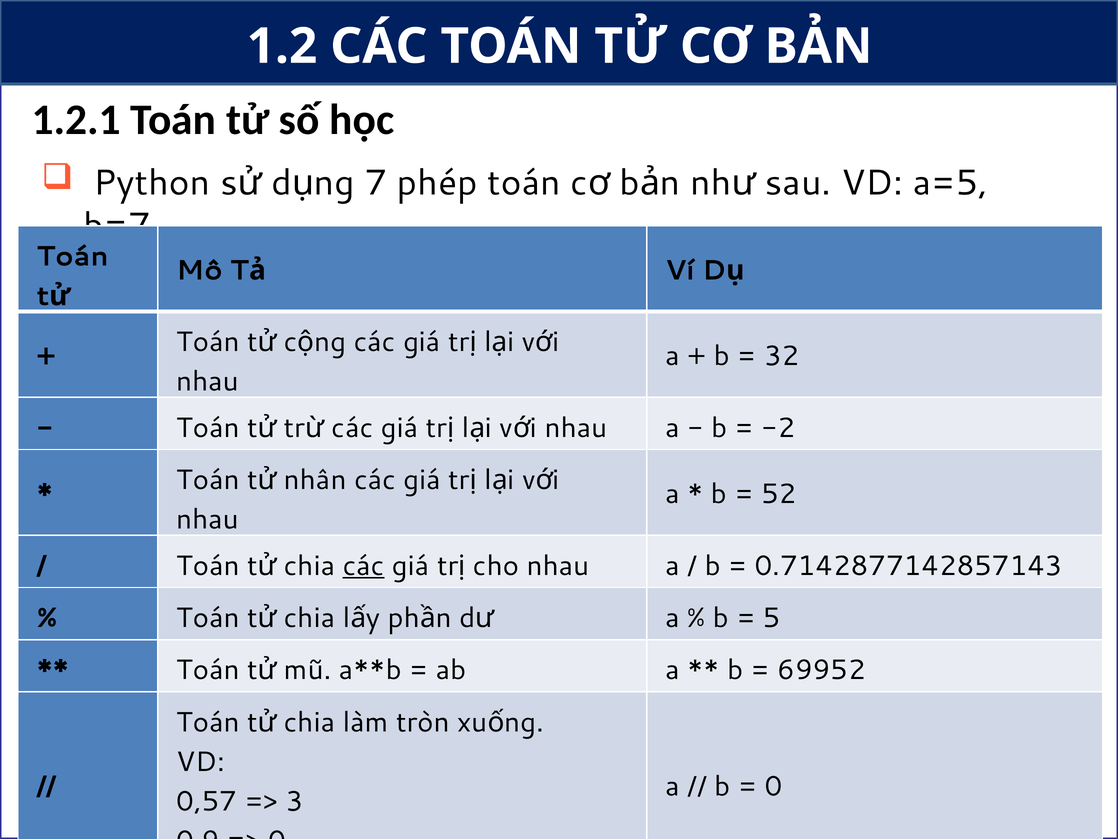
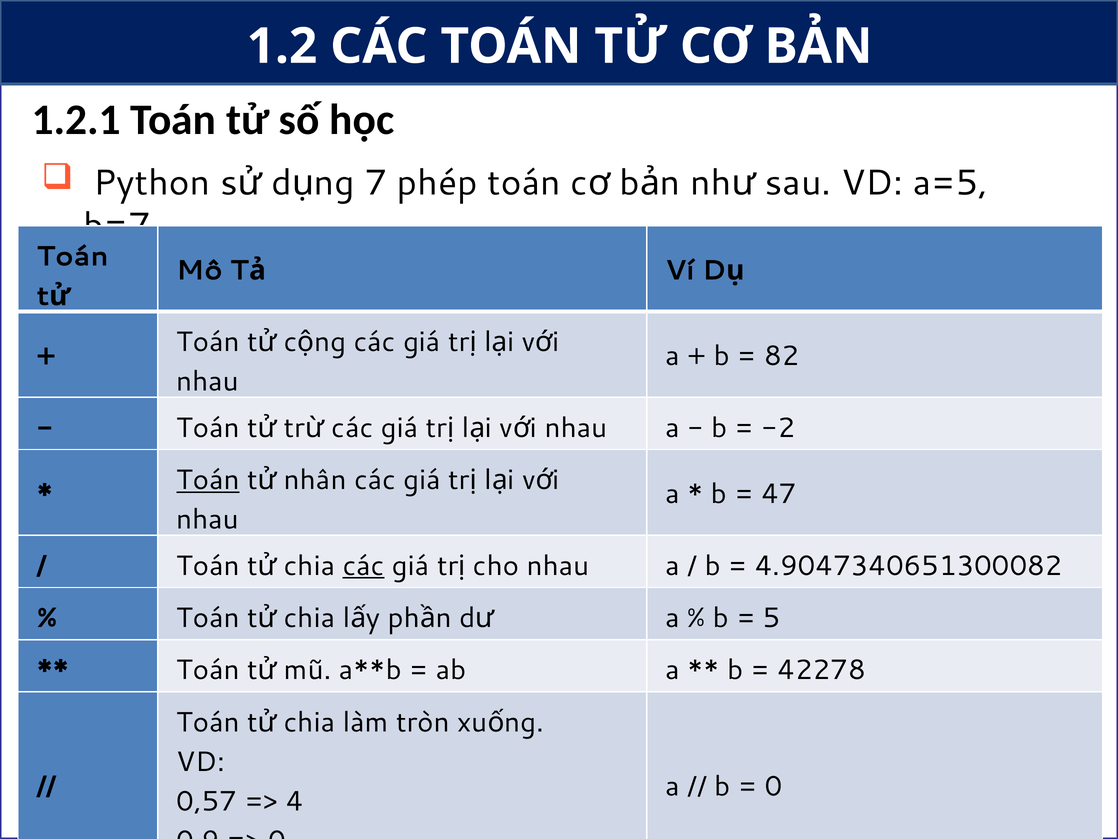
32: 32 -> 82 (782, 356)
Toán underline: none -> present (208, 480)
52: 52 -> 47 (779, 494)
0.7142877142857143: 0.7142877142857143 -> 4.9047340651300082 (909, 566)
69952: 69952 -> 42278 (822, 670)
3: 3 -> 4 (295, 801)
